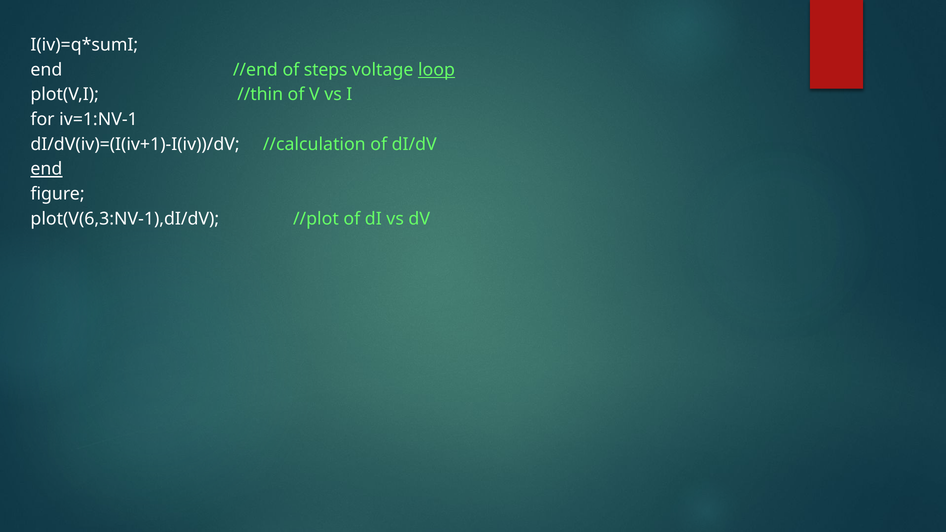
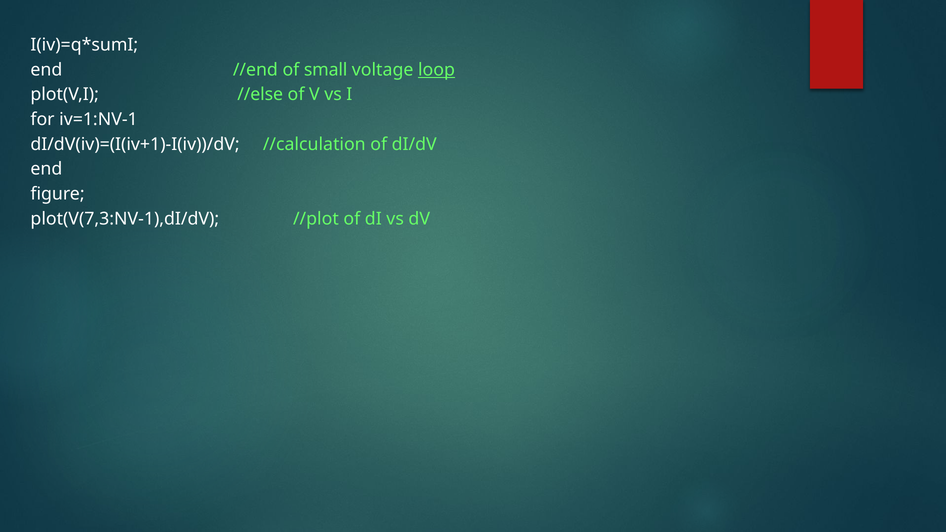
steps: steps -> small (326, 70)
//thin: //thin -> //else (260, 95)
end underline: present -> none (46, 169)
plot(V(6,3:NV-1),dI/dV: plot(V(6,3:NV-1),dI/dV -> plot(V(7,3:NV-1),dI/dV (125, 219)
